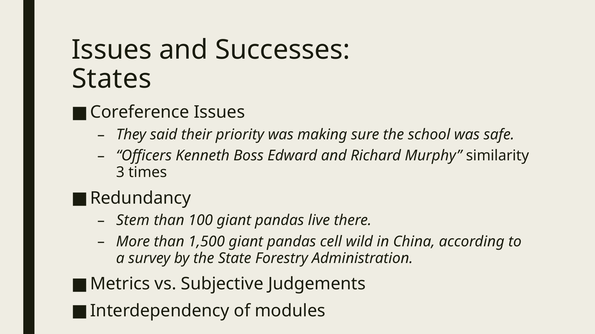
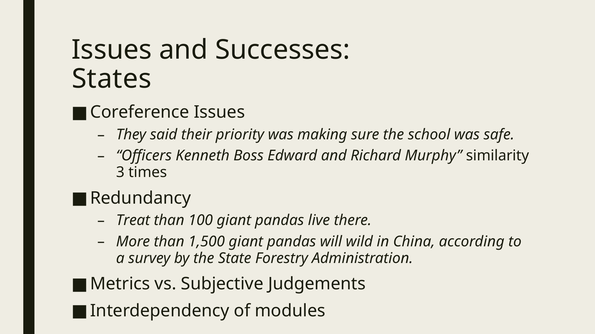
Stem: Stem -> Treat (133, 221)
cell: cell -> will (331, 242)
